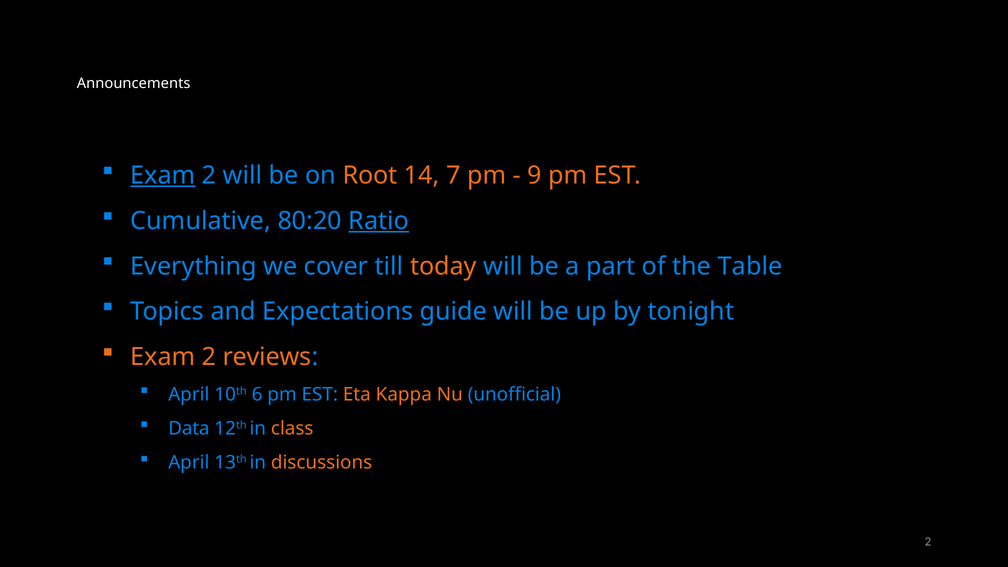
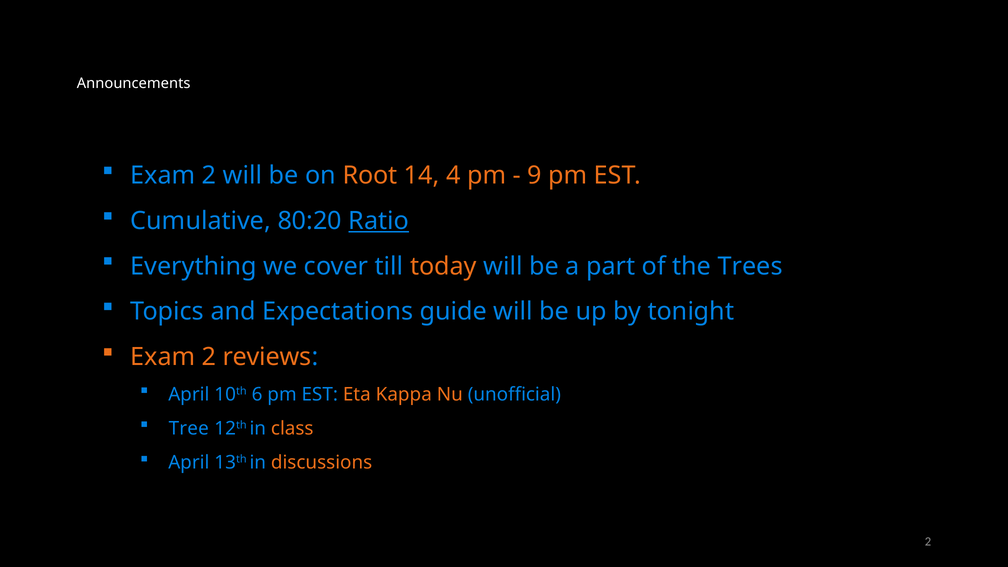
Exam underline: present -> none (163, 176)
7: 7 -> 4 (453, 176)
Table: Table -> Trees (750, 266)
Data: Data -> Tree (189, 428)
